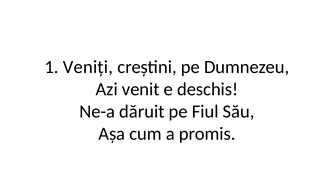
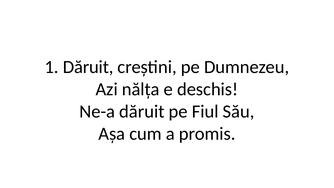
1 Veniți: Veniți -> Dăruit (88, 67)
venit: venit -> nălța (141, 89)
